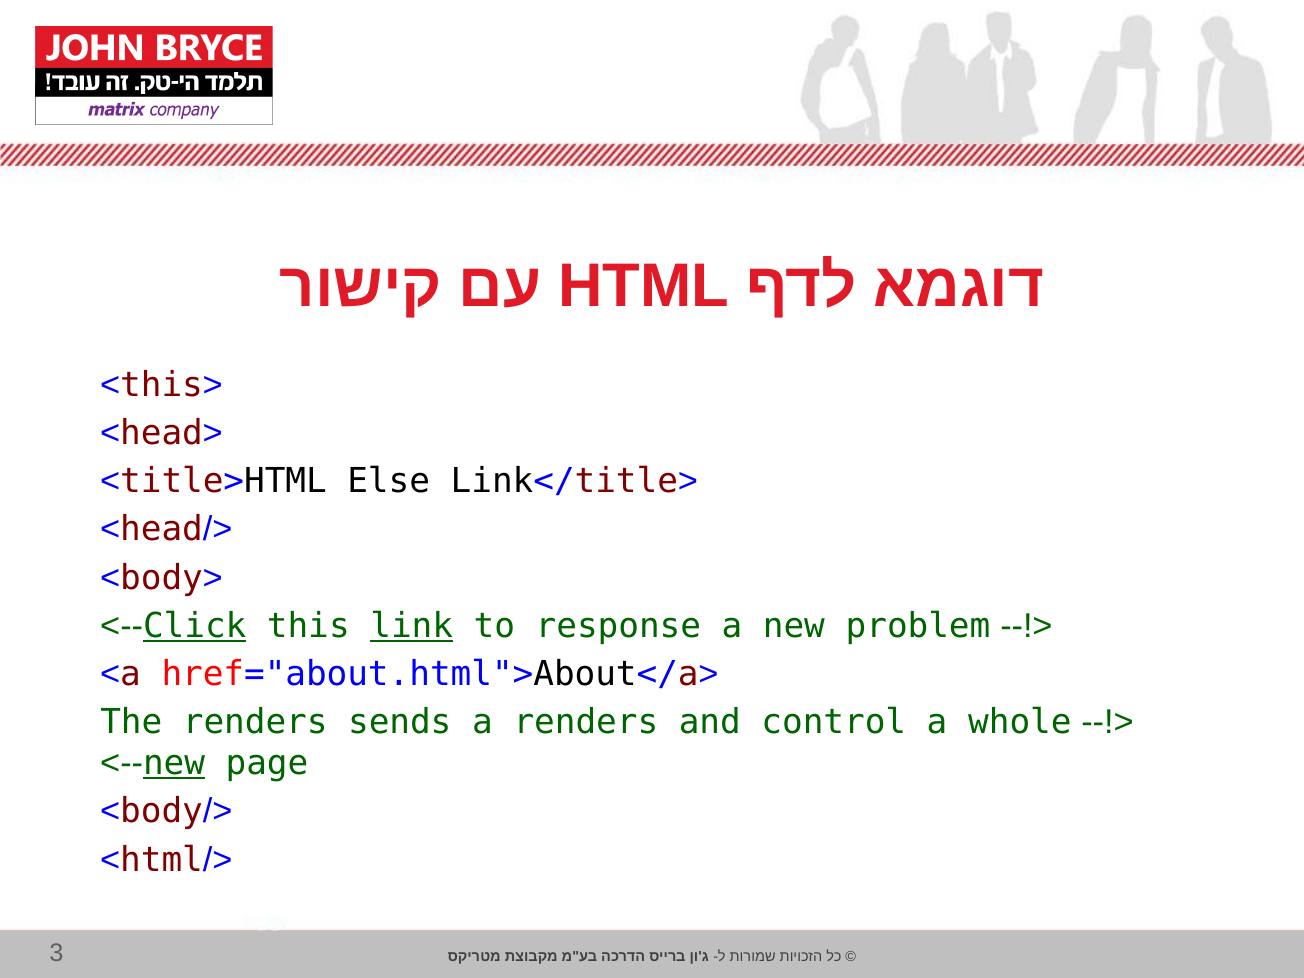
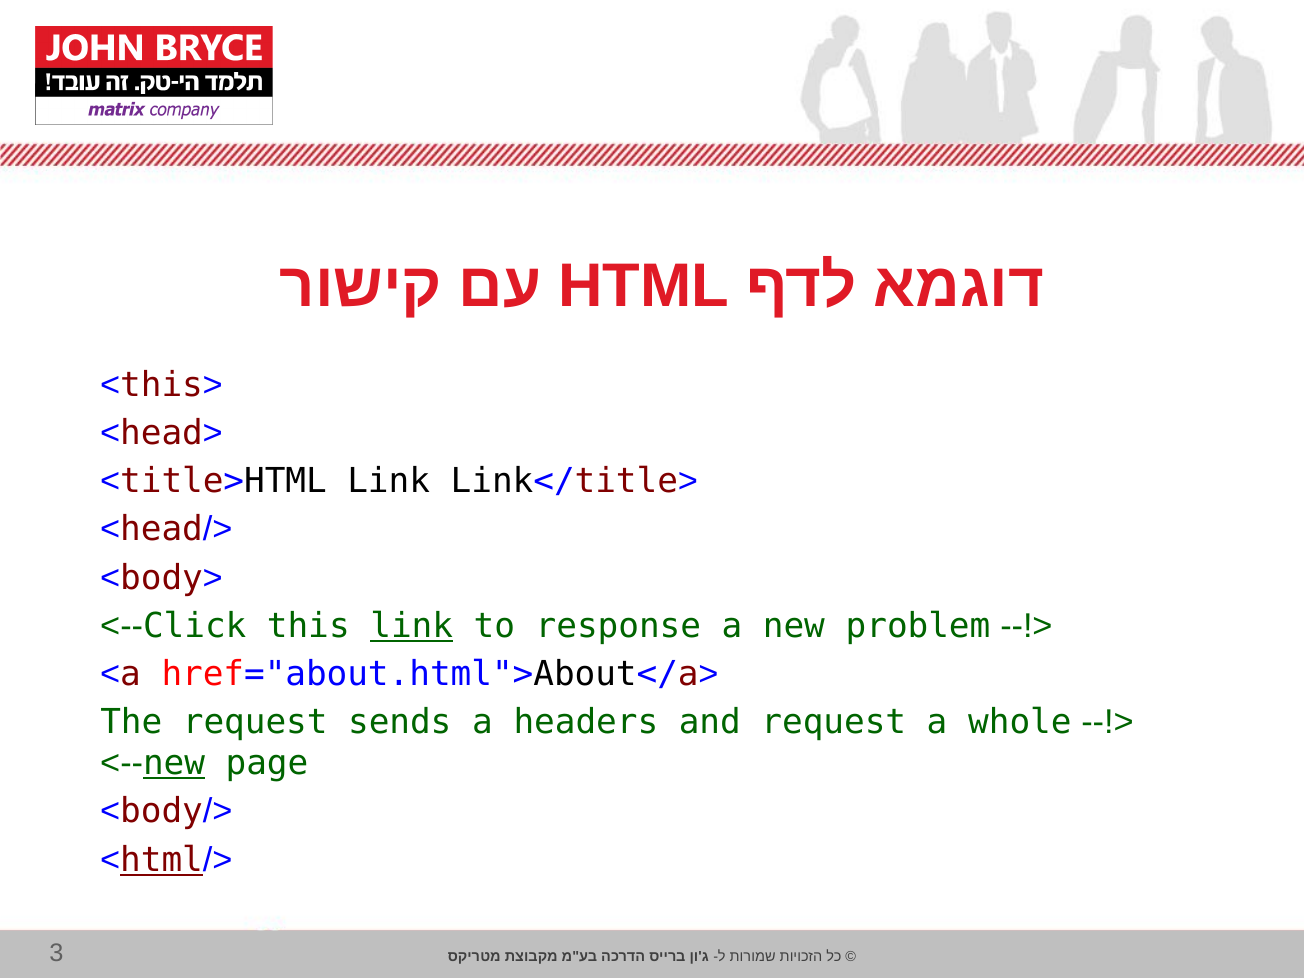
Else: Else -> Link (389, 481)
Click underline: present -> none (195, 626)
The renders: renders -> request (255, 722)
a renders: renders -> headers (586, 722)
and control: control -> request (834, 722)
html underline: none -> present (162, 860)
